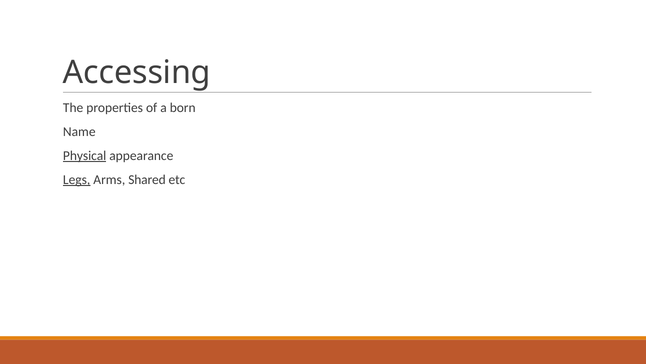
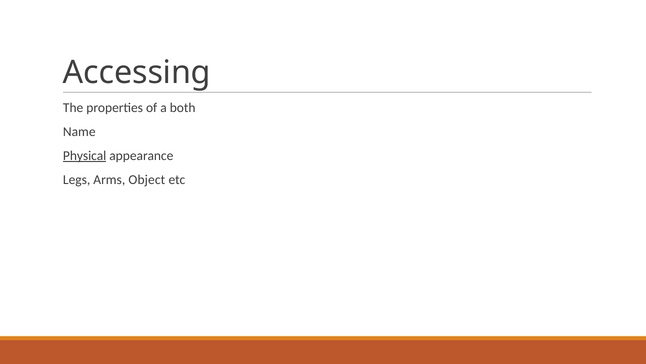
born: born -> both (183, 107)
Legs underline: present -> none (77, 179)
Shared: Shared -> Object (147, 179)
